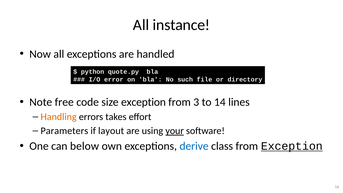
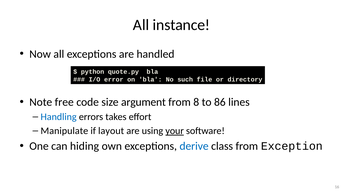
size exception: exception -> argument (143, 102)
3: 3 -> 8 (196, 102)
14: 14 -> 86 (220, 102)
Handling colour: orange -> blue (59, 117)
Parameters: Parameters -> Manipulate (64, 131)
below: below -> hiding (85, 146)
Exception underline: present -> none (292, 146)
